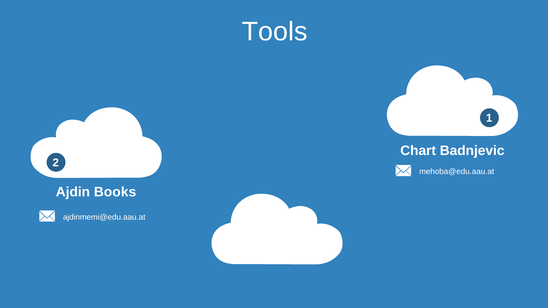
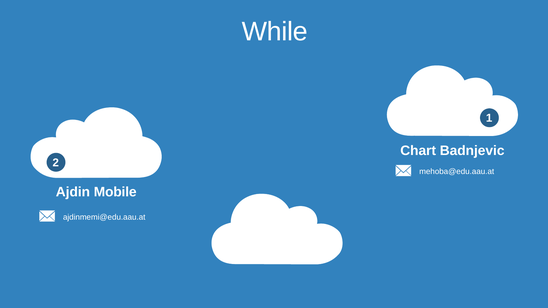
Tools: Tools -> While (275, 32)
Books: Books -> Mobile (115, 192)
